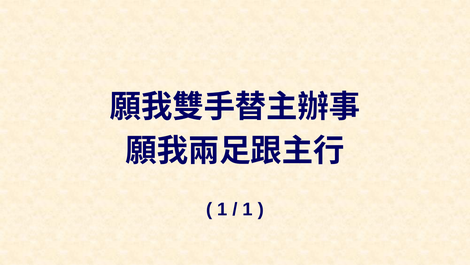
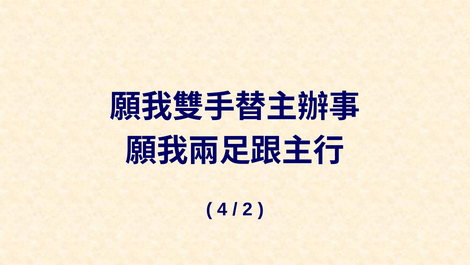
1: 1 -> 4 (222, 209)
1: 1 -> 2 (248, 209)
